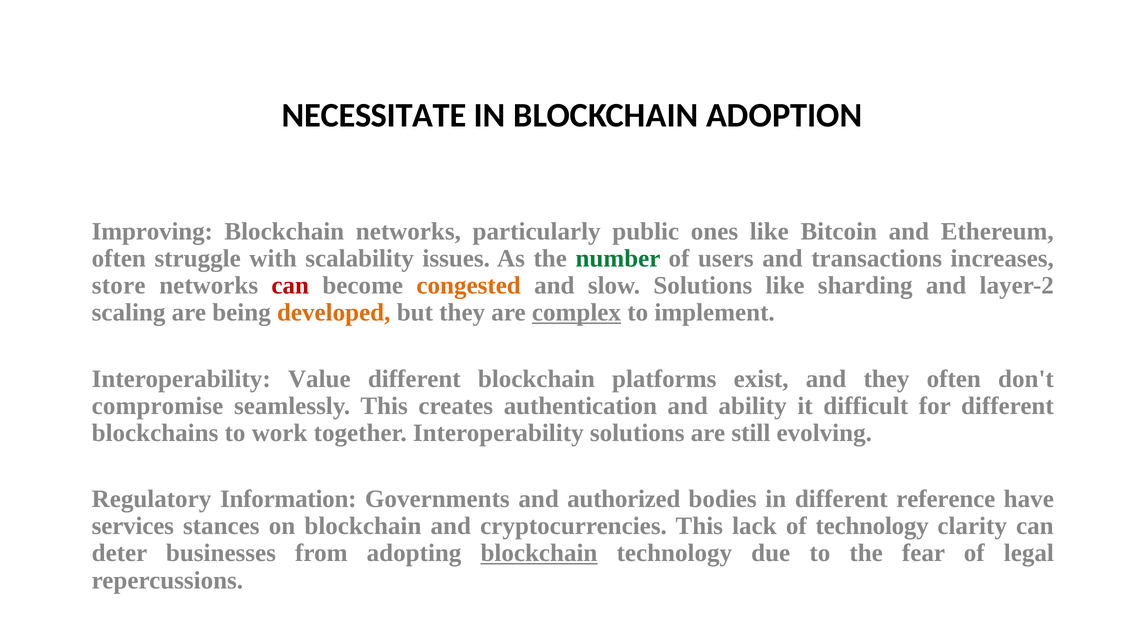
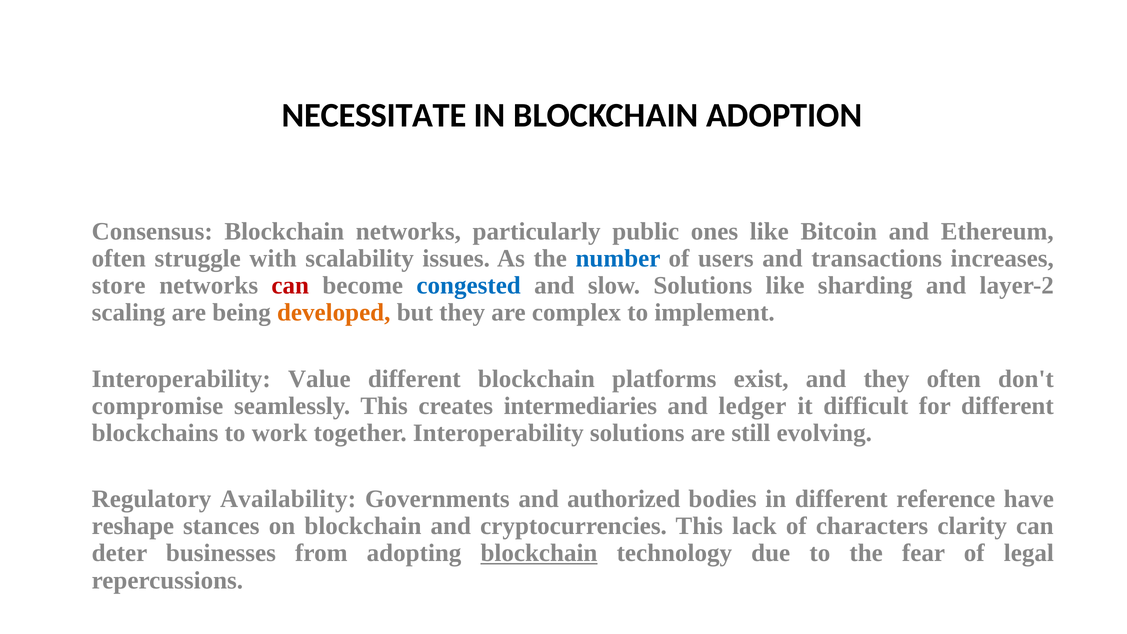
Improving: Improving -> Consensus (152, 231)
number colour: green -> blue (618, 258)
congested colour: orange -> blue (469, 286)
complex underline: present -> none (576, 313)
authentication: authentication -> intermediaries (580, 406)
ability: ability -> ledger (752, 406)
Information: Information -> Availability (288, 499)
services: services -> reshape (133, 526)
of technology: technology -> characters (872, 526)
